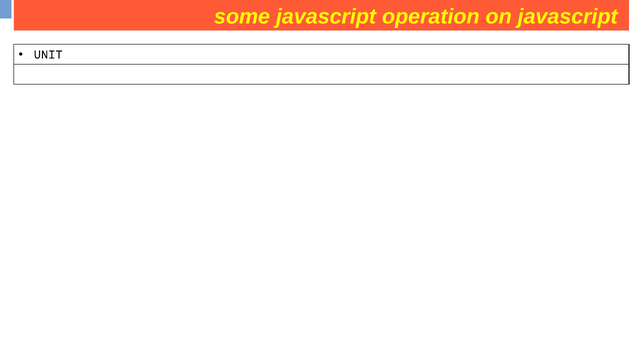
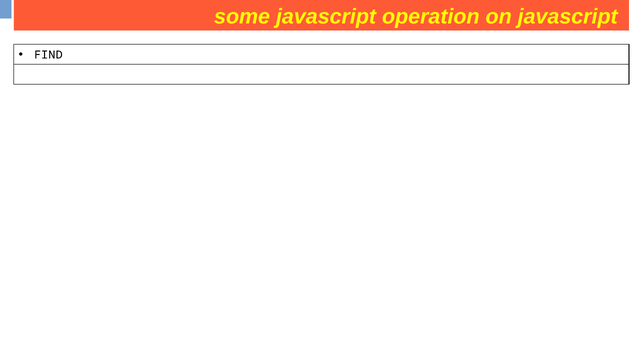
UNIT: UNIT -> FIND (48, 54)
